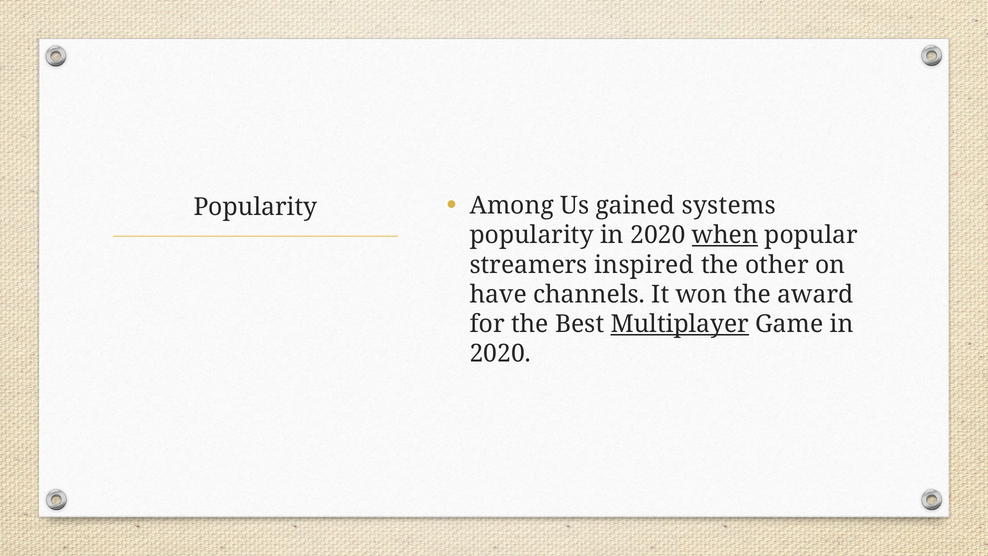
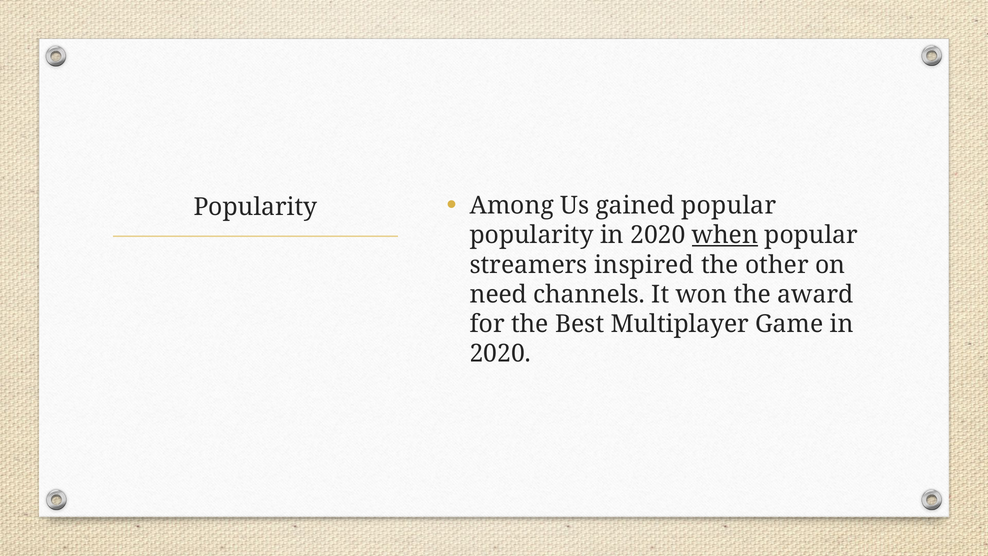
gained systems: systems -> popular (729, 205)
have: have -> need (498, 294)
Multiplayer underline: present -> none (680, 324)
